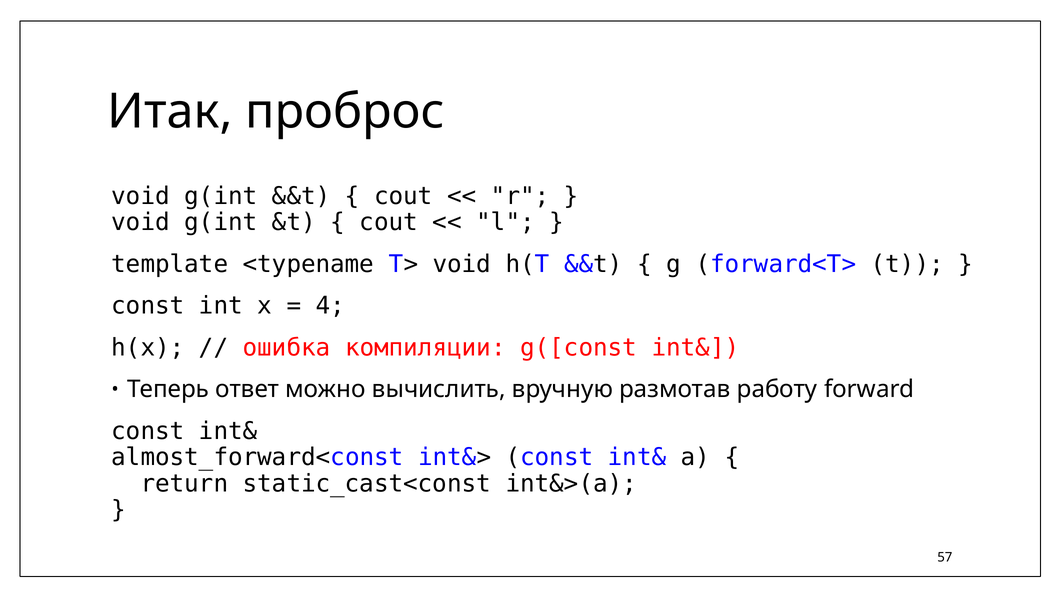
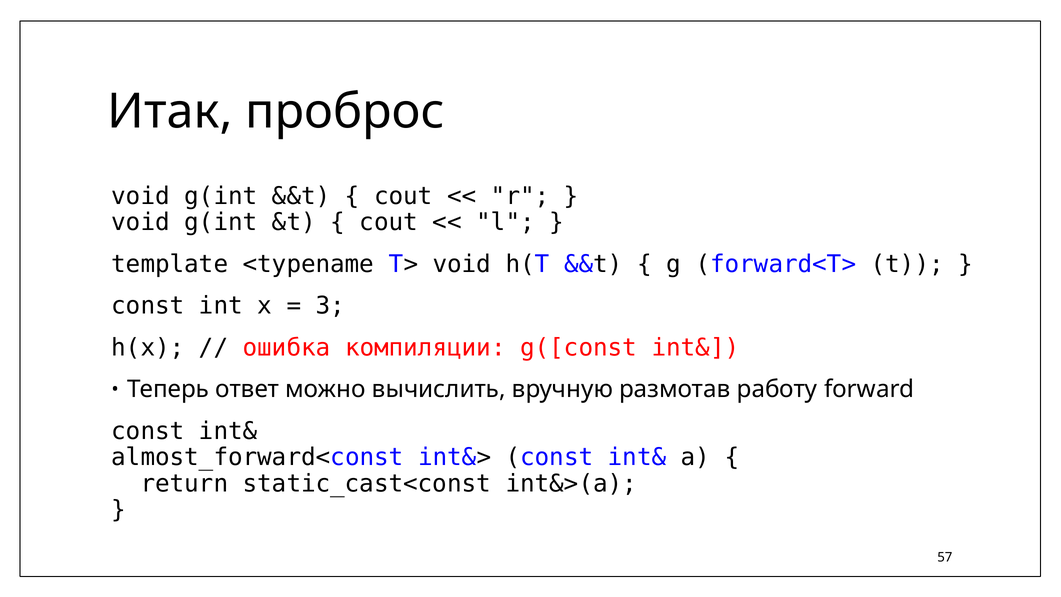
4: 4 -> 3 (330, 306)
